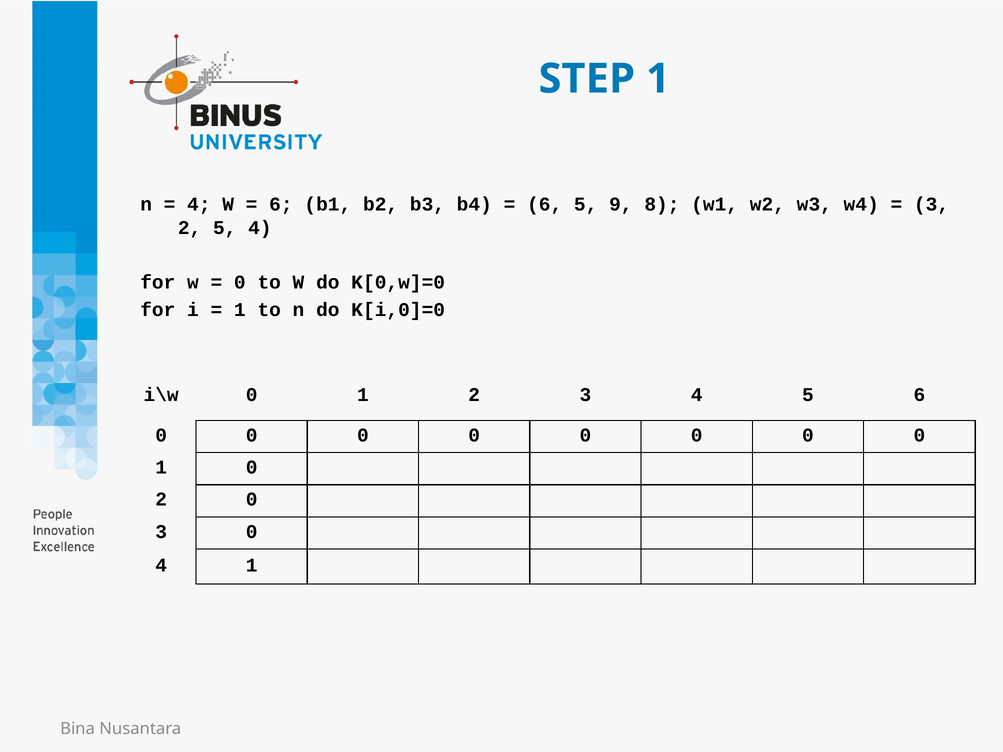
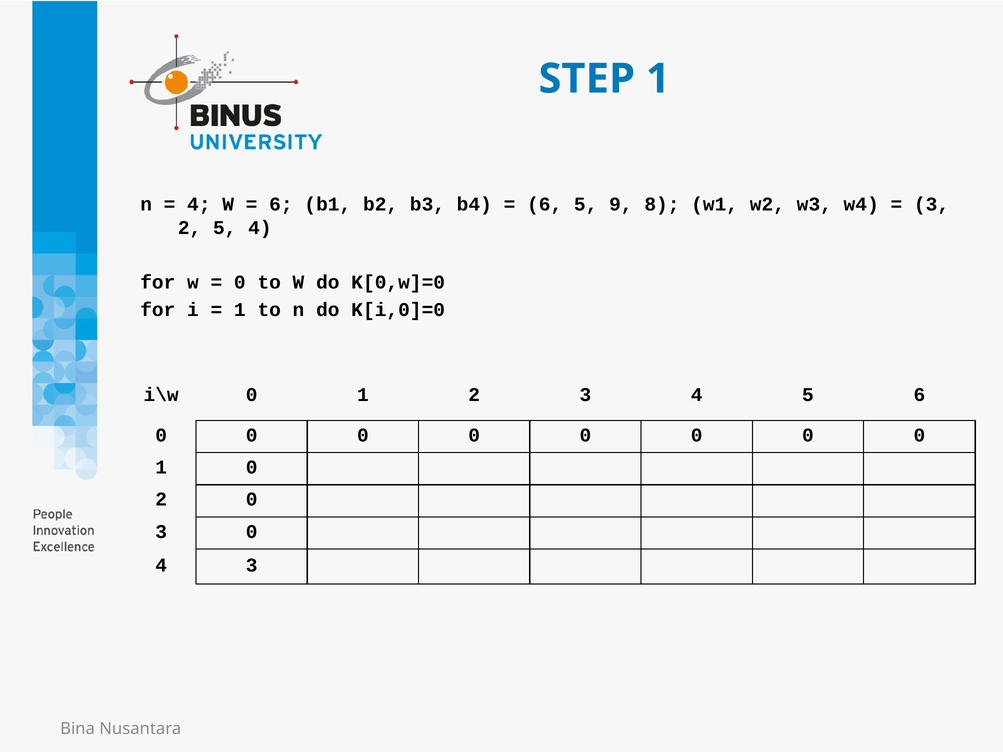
4 1: 1 -> 3 (252, 565)
